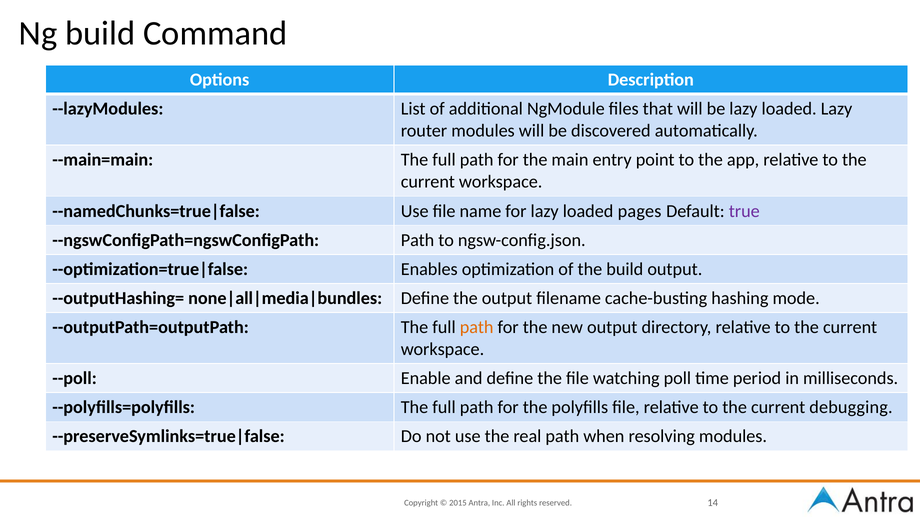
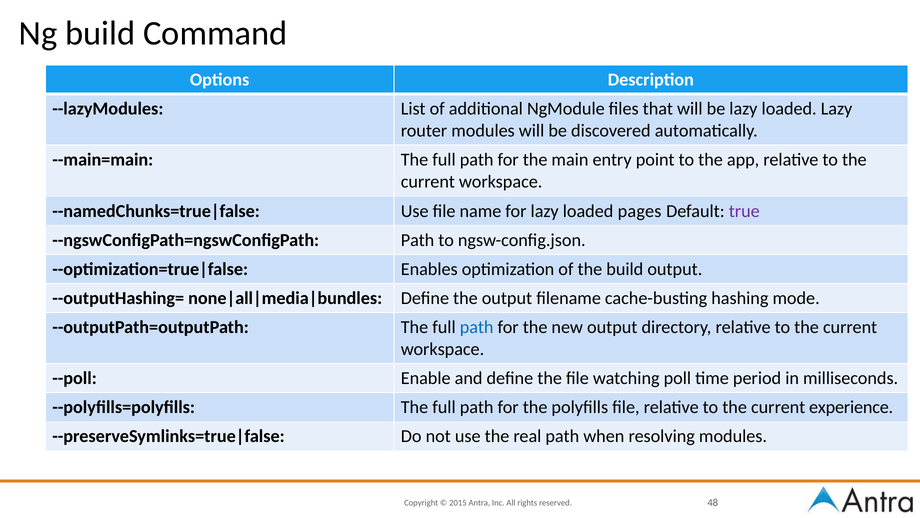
path colour: orange -> blue (477, 327)
debugging: debugging -> experience (851, 407)
14: 14 -> 48 (713, 502)
